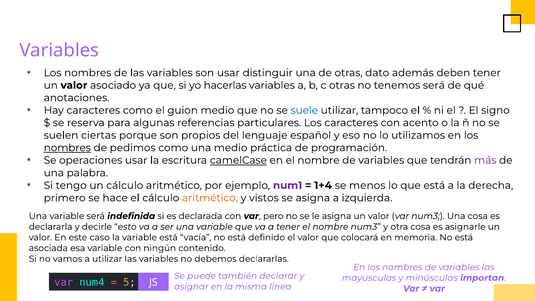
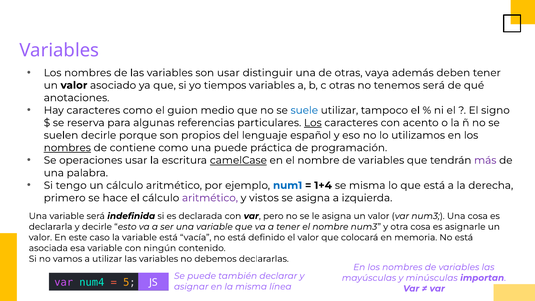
dato: dato -> vaya (377, 73)
hacerlas: hacerlas -> tiempos (225, 85)
Los underline: none -> present (313, 123)
suelen ciertas: ciertas -> decirle (99, 135)
pedimos: pedimos -> contiene (133, 148)
una medio: medio -> puede (231, 148)
num1 colour: purple -> blue (288, 185)
se menos: menos -> misma (367, 185)
aritmético colour: orange -> purple (210, 198)
